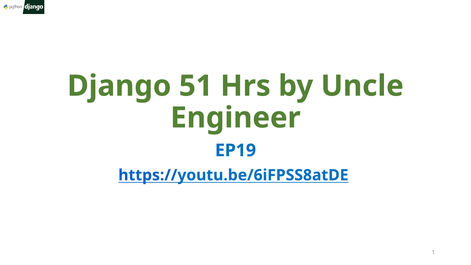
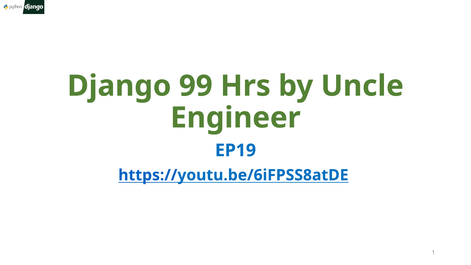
51: 51 -> 99 (196, 86)
